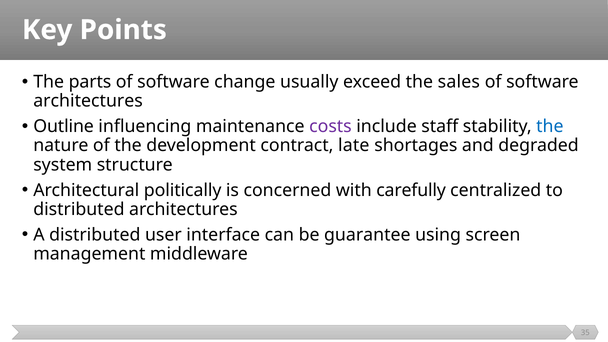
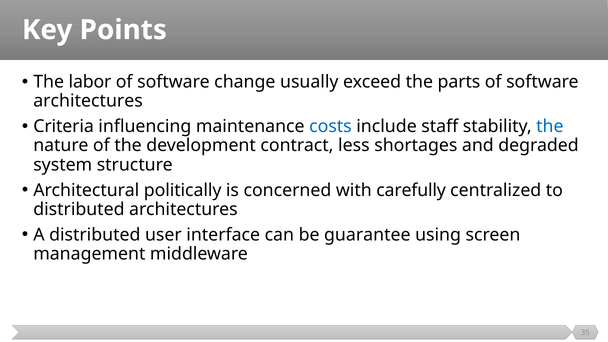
parts: parts -> labor (90, 82)
sales: sales -> parts (459, 82)
Outline: Outline -> Criteria (64, 126)
costs colour: purple -> blue (330, 126)
late: late -> less (354, 146)
